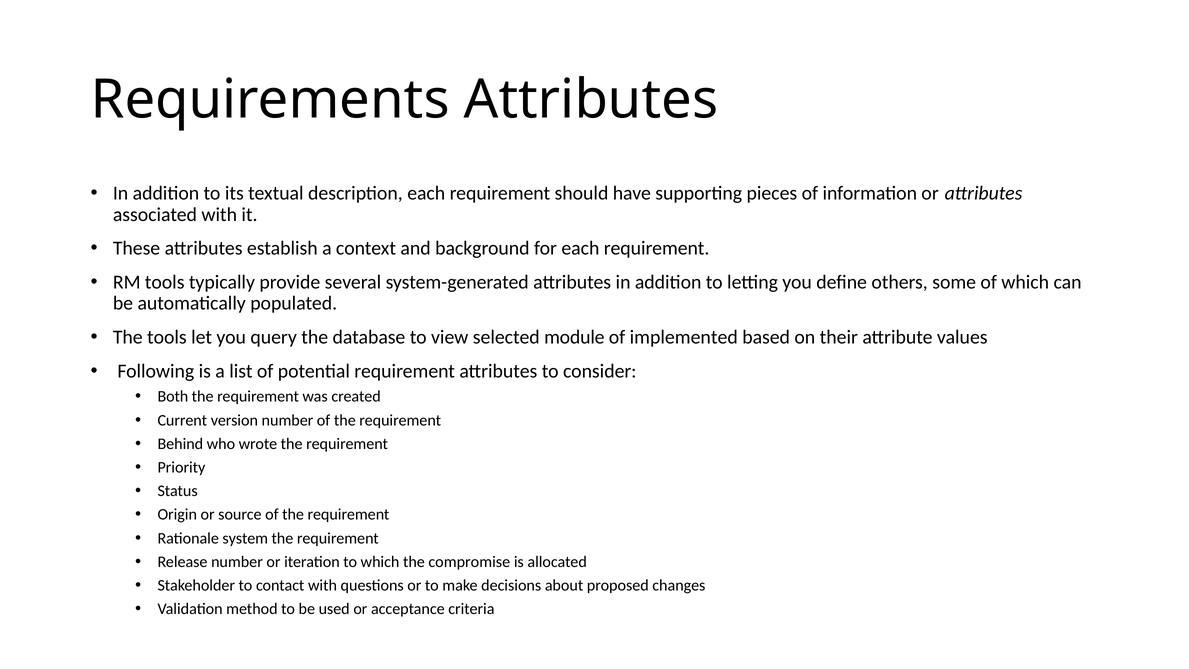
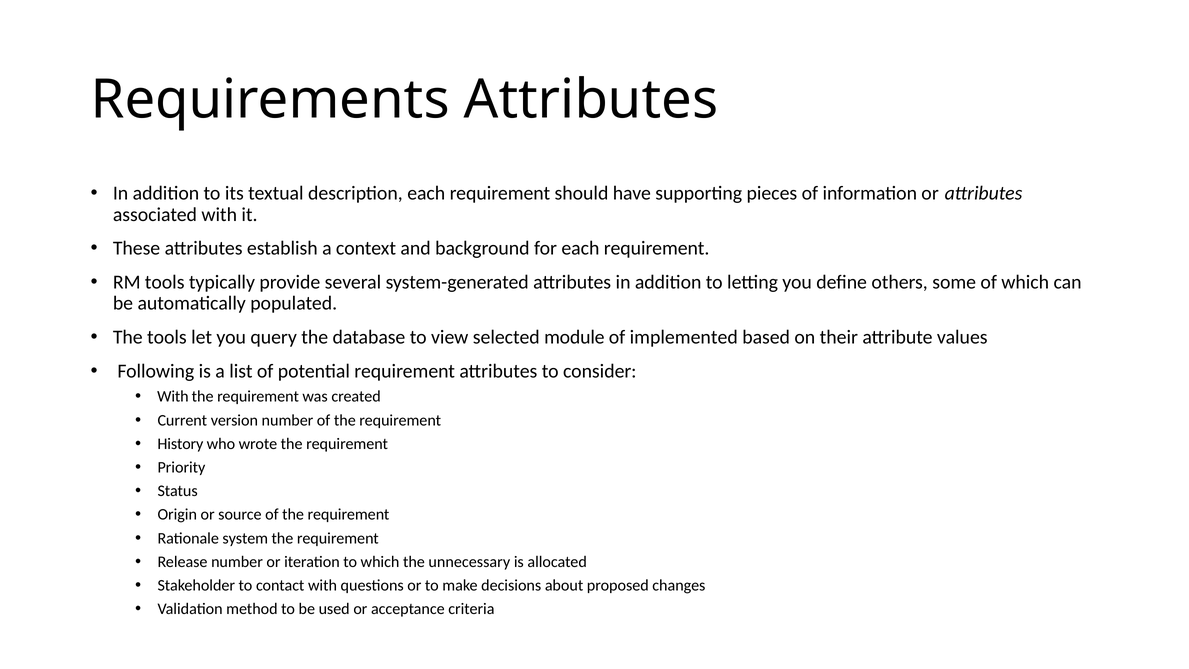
Both: Both -> With (173, 397)
Behind: Behind -> History (180, 444)
compromise: compromise -> unnecessary (469, 562)
